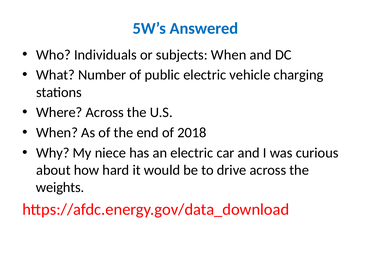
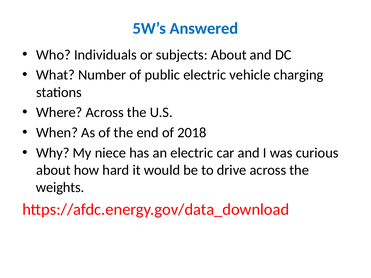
subjects When: When -> About (229, 55)
